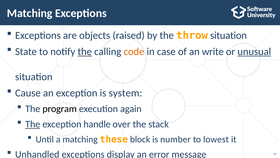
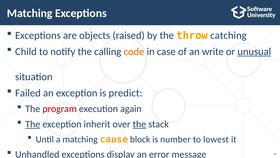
throw situation: situation -> catching (228, 35)
State: State -> Child (26, 51)
the underline: present -> none (85, 51)
Cause: Cause -> Failed (28, 93)
system: system -> predict (125, 93)
program colour: black -> red (60, 108)
handle: handle -> inherit (97, 124)
the underline: none -> present (139, 124)
these: these -> cause (114, 139)
